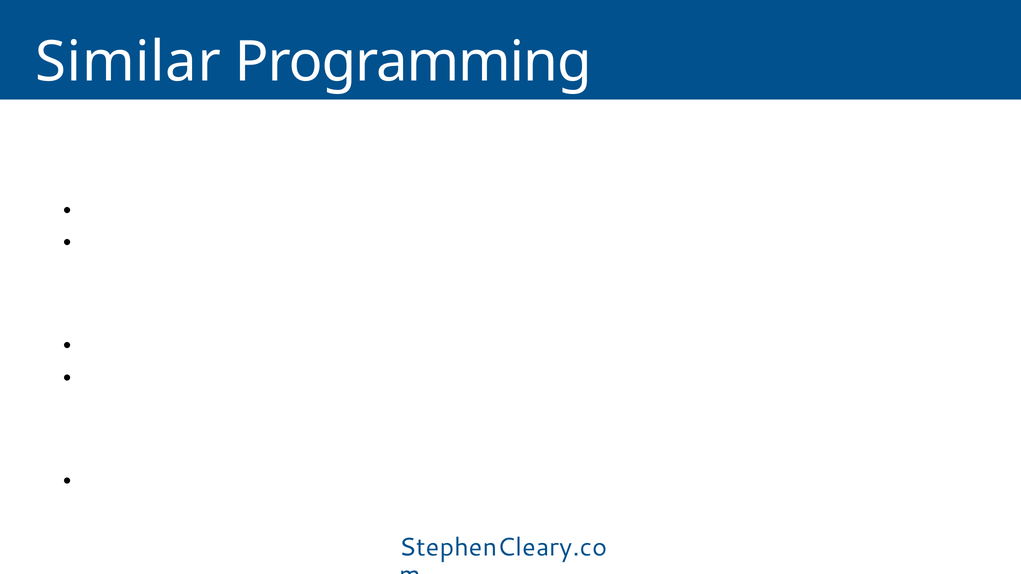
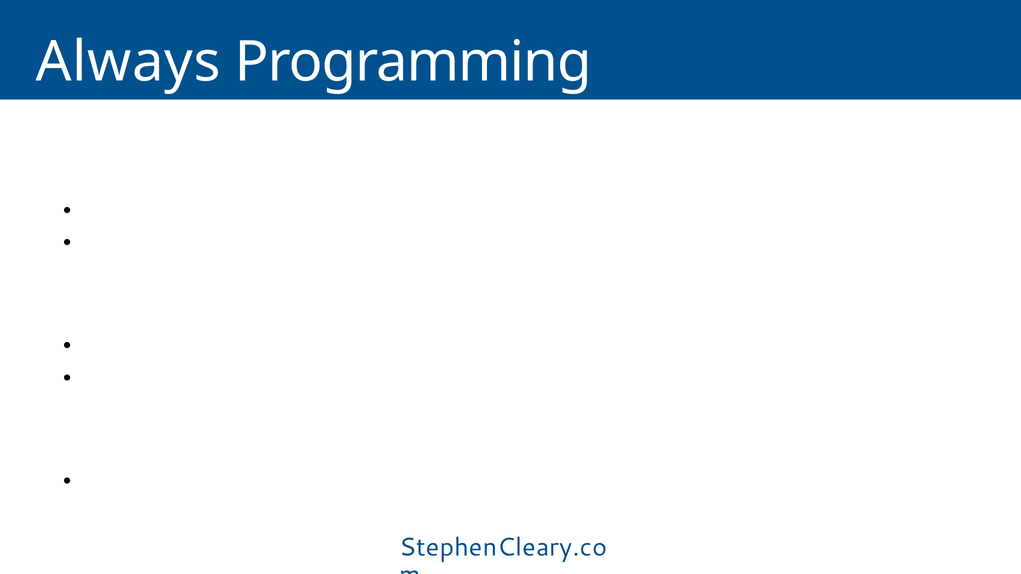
Similar: Similar -> Always (128, 62)
